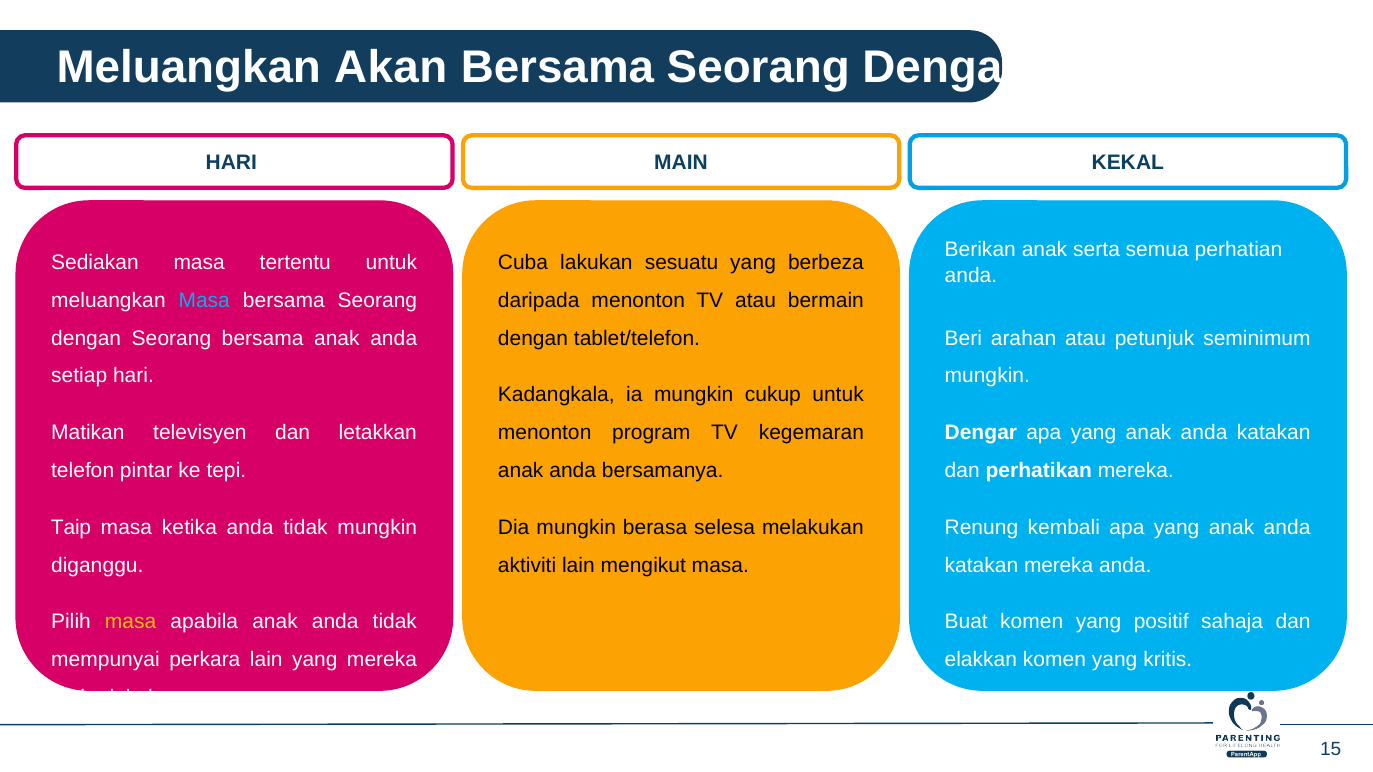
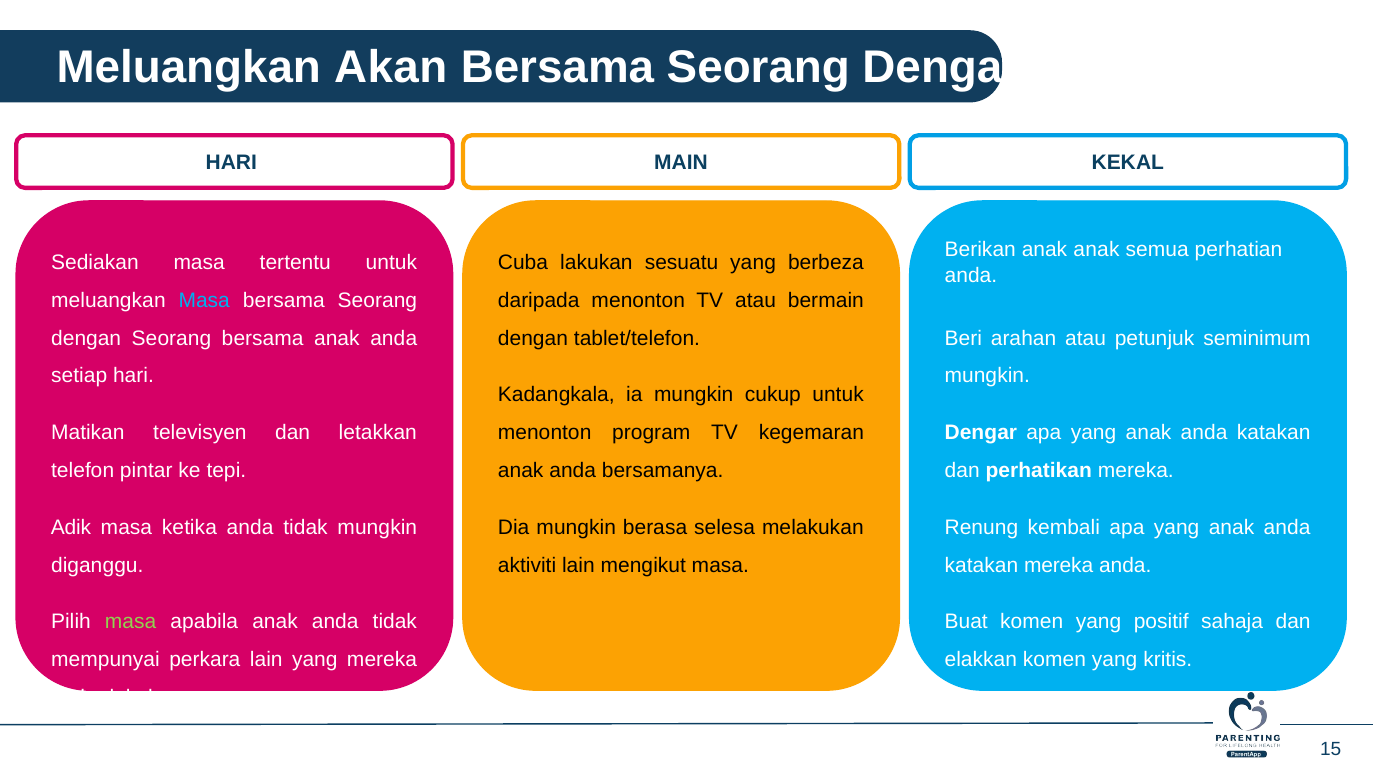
anak serta: serta -> anak (1096, 250)
Taip: Taip -> Adik (71, 528)
masa colour: yellow -> light green (131, 622)
